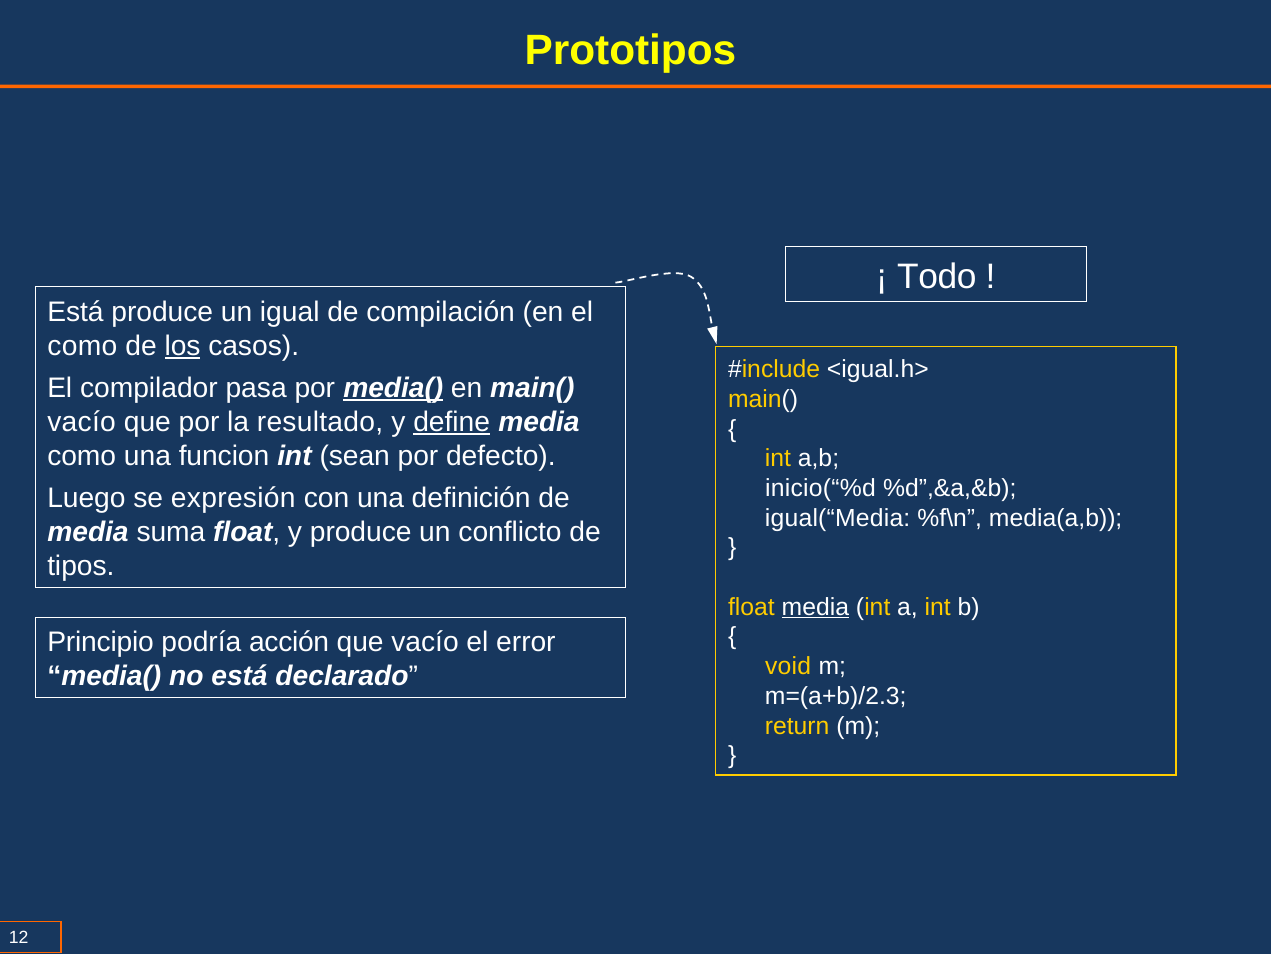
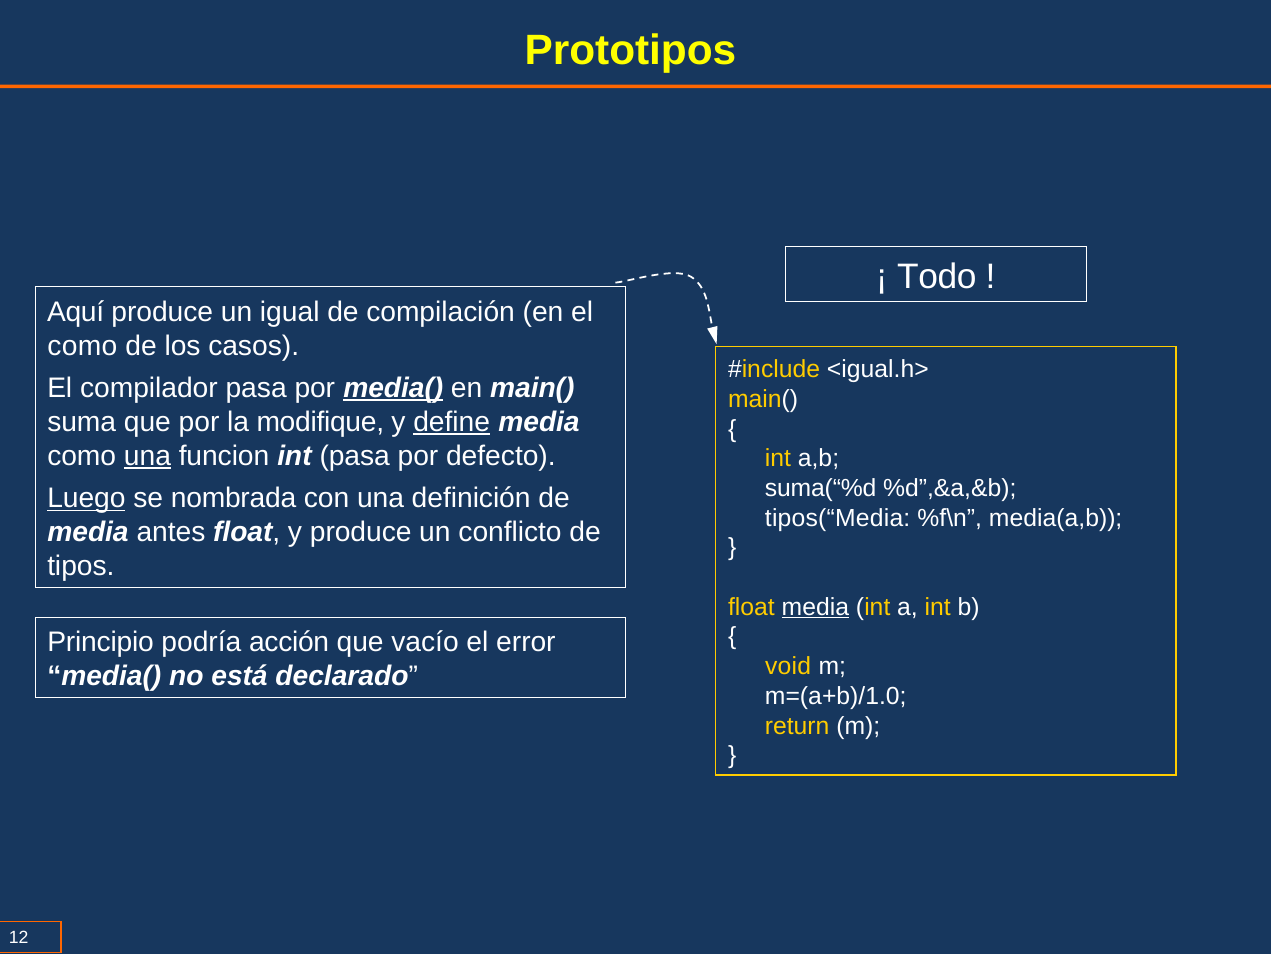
Está: Está -> Aquí (76, 312)
los underline: present -> none (183, 345)
vacío: vacío -> suma (82, 422)
resultado: resultado -> modifique (320, 422)
una underline: none -> present (147, 456)
int sean: sean -> pasa (355, 456)
inicio(“%d: inicio(“%d -> suma(“%d (821, 488)
Luego underline: none -> present (86, 498)
expresión: expresión -> nombrada (234, 498)
igual(“Media: igual(“Media -> tipos(“Media (838, 518)
suma: suma -> antes (171, 532)
m=(a+b)/2.3: m=(a+b)/2.3 -> m=(a+b)/1.0 (836, 696)
